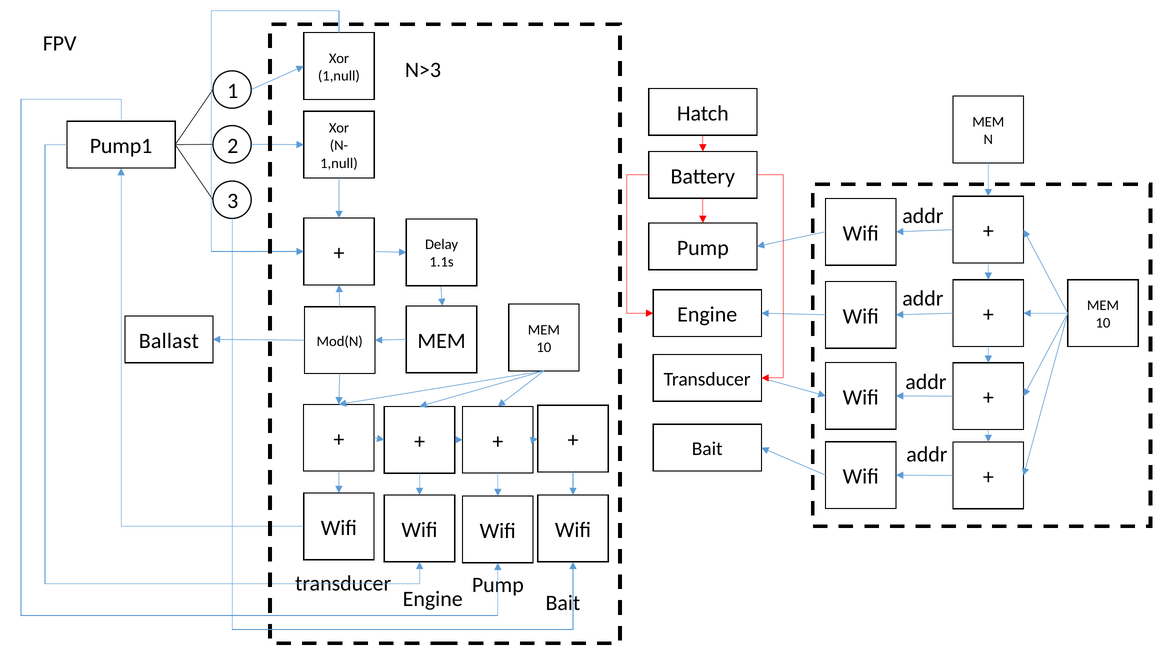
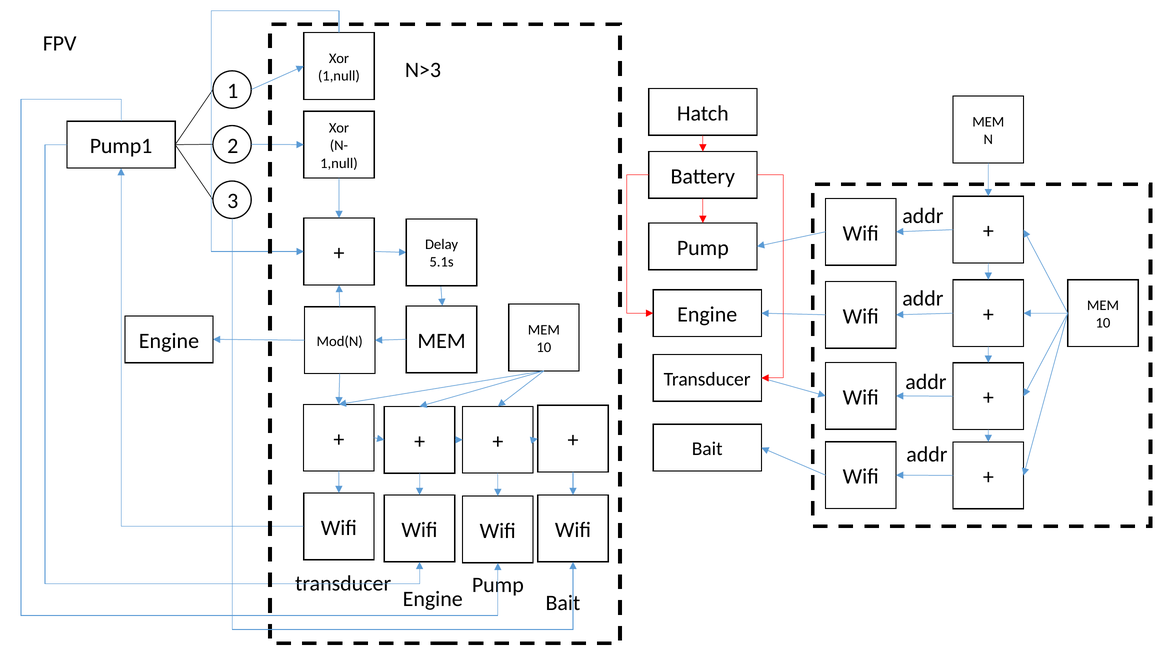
1.1s: 1.1s -> 5.1s (442, 262)
Ballast: Ballast -> Engine (169, 341)
